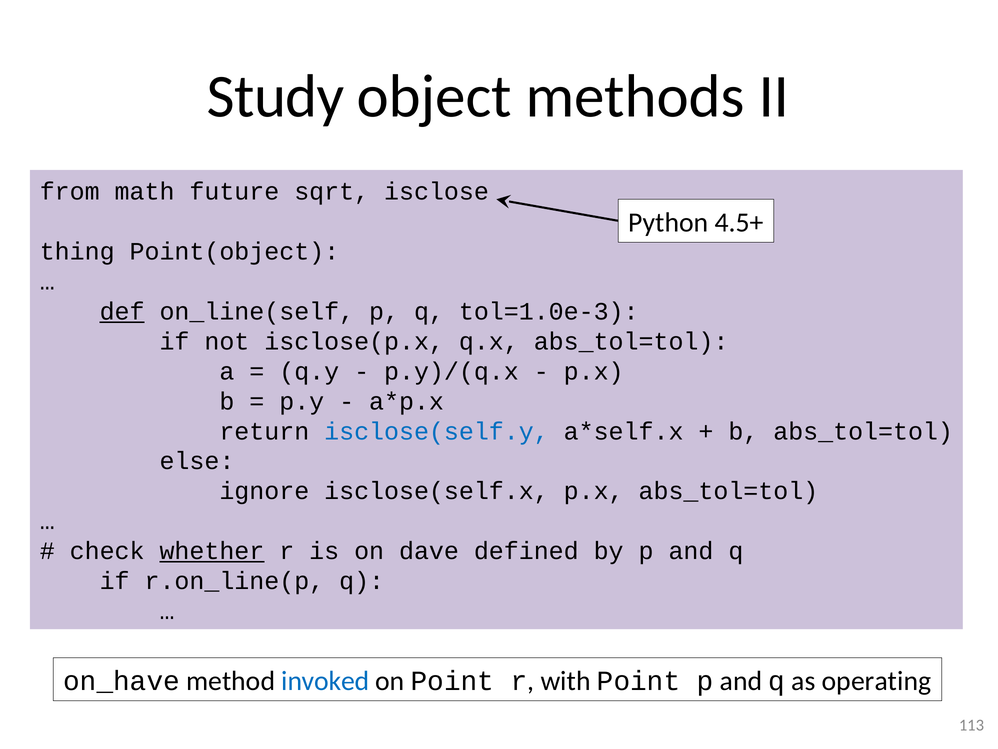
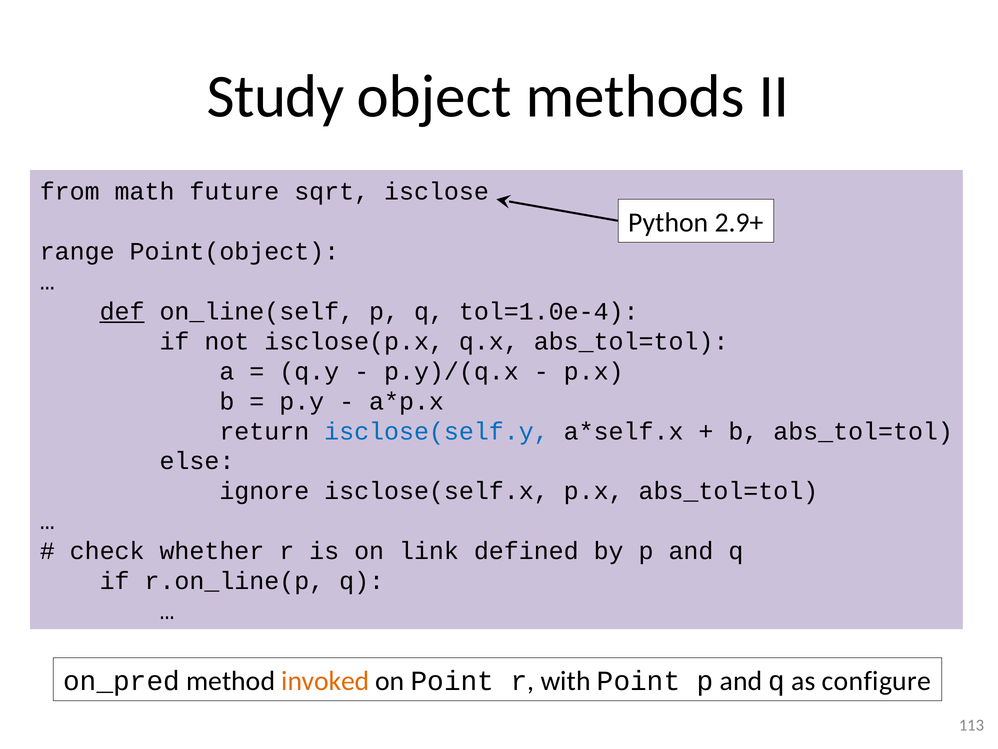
4.5+: 4.5+ -> 2.9+ (739, 223)
thing: thing -> range (77, 251)
tol=1.0e-3: tol=1.0e-3 -> tol=1.0e-4 (549, 311)
whether underline: present -> none (212, 551)
dave: dave -> link (429, 551)
on_have: on_have -> on_pred (122, 681)
invoked colour: blue -> orange (325, 681)
operating: operating -> configure (876, 681)
